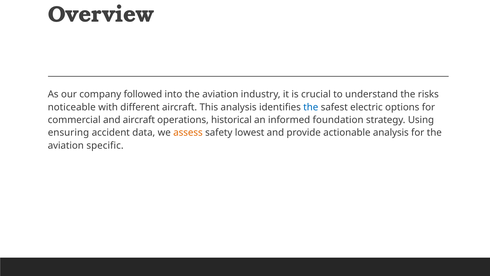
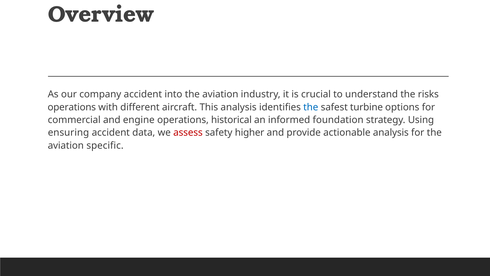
company followed: followed -> accident (143, 94)
noticeable: noticeable -> operations (72, 107)
electric: electric -> turbine (366, 107)
and aircraft: aircraft -> engine (139, 120)
assess colour: orange -> red (188, 133)
lowest: lowest -> higher (250, 133)
